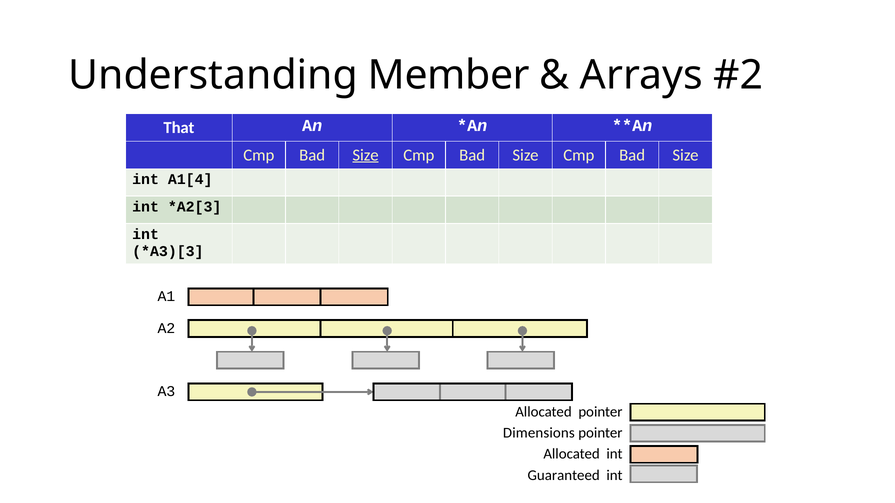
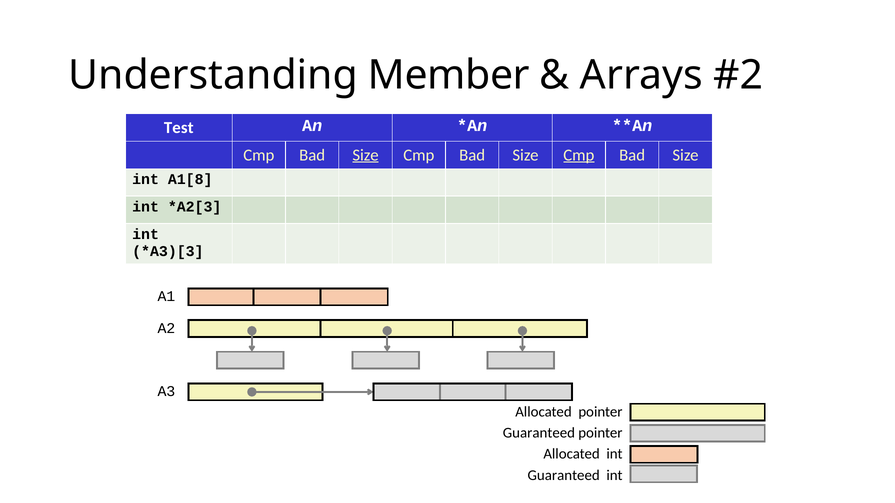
That: That -> Test (179, 128)
Cmp underline: none -> present (579, 155)
A1[4: A1[4 -> A1[8 (190, 180)
Dimensions: Dimensions -> Guaranteed (539, 433)
